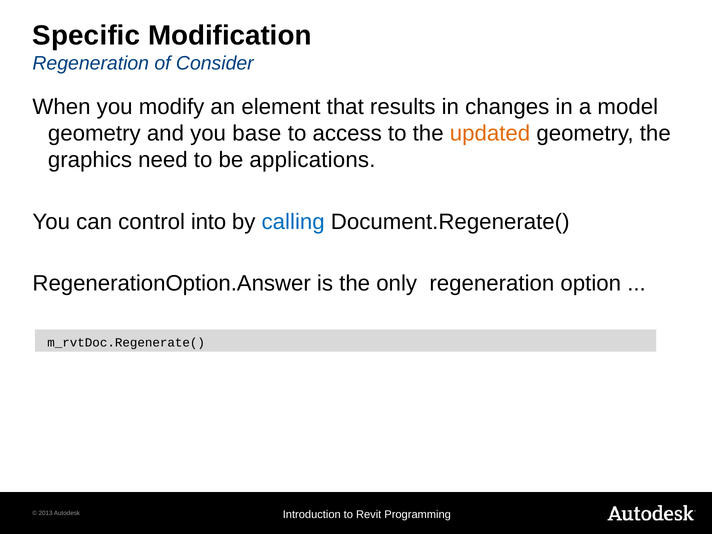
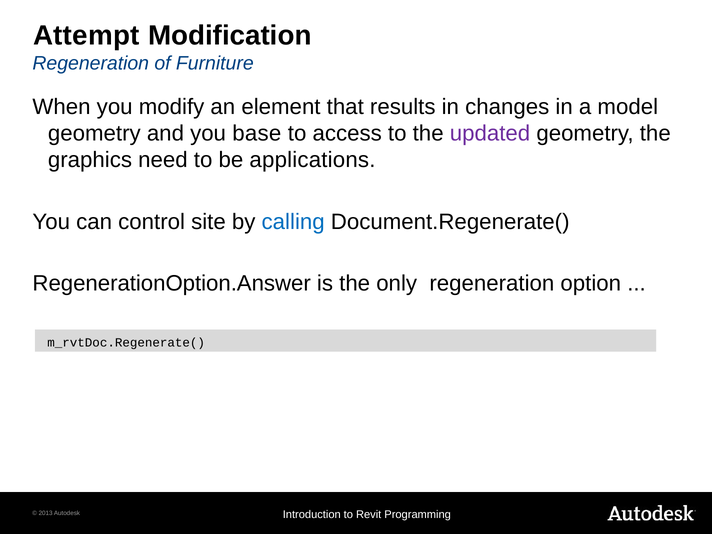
Specific: Specific -> Attempt (86, 36)
Consider: Consider -> Furniture (215, 63)
updated colour: orange -> purple (490, 133)
into: into -> site (208, 222)
